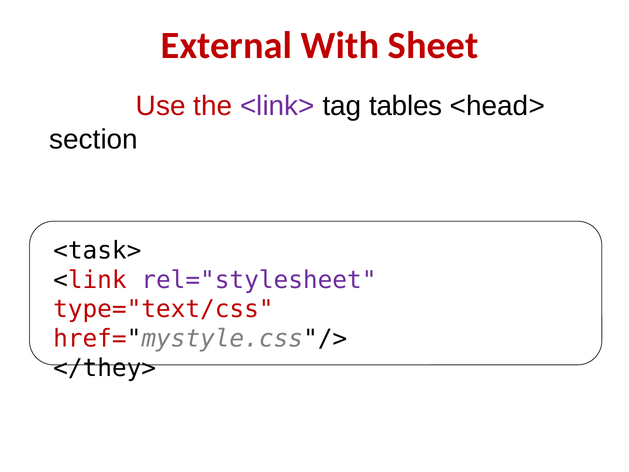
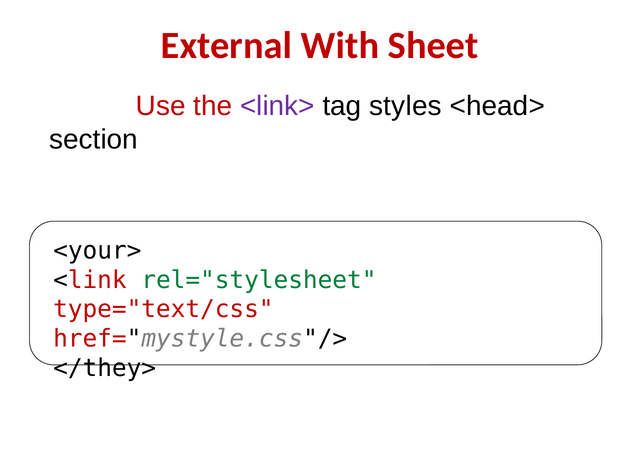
tables: tables -> styles (406, 106)
<task>: <task> -> <your> (97, 250)
rel="stylesheet colour: purple -> green (259, 280)
